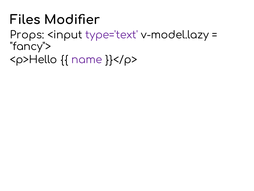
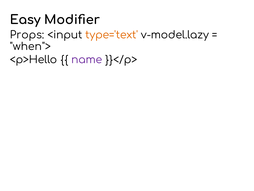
Files: Files -> Easy (25, 20)
type='text colour: purple -> orange (112, 35)
fancy">: fancy"> -> when"> (30, 46)
